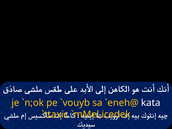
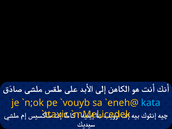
kata colour: white -> light blue (151, 103)
